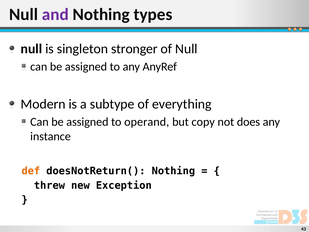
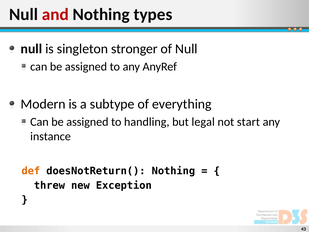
and colour: purple -> red (55, 14)
operand: operand -> handling (147, 122)
copy: copy -> legal (203, 122)
does: does -> start (248, 122)
